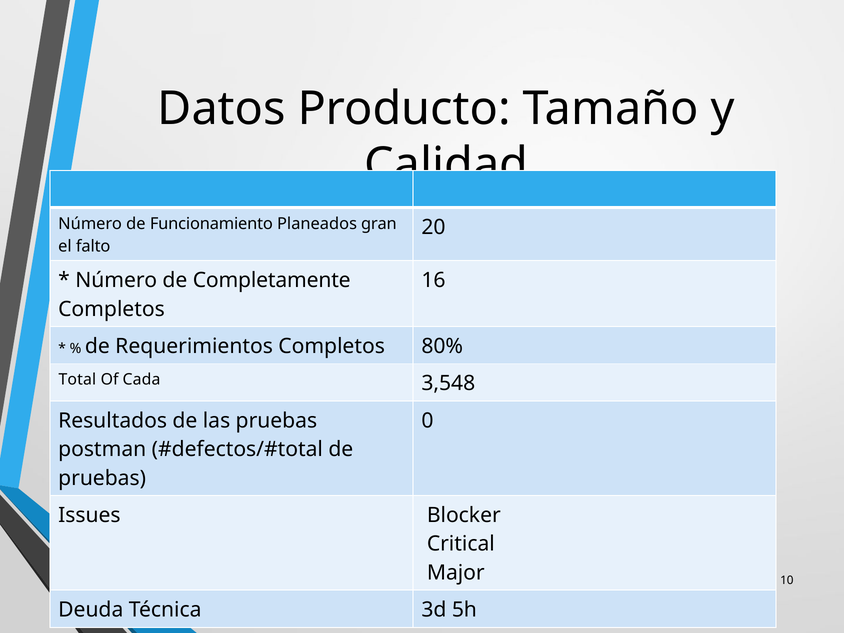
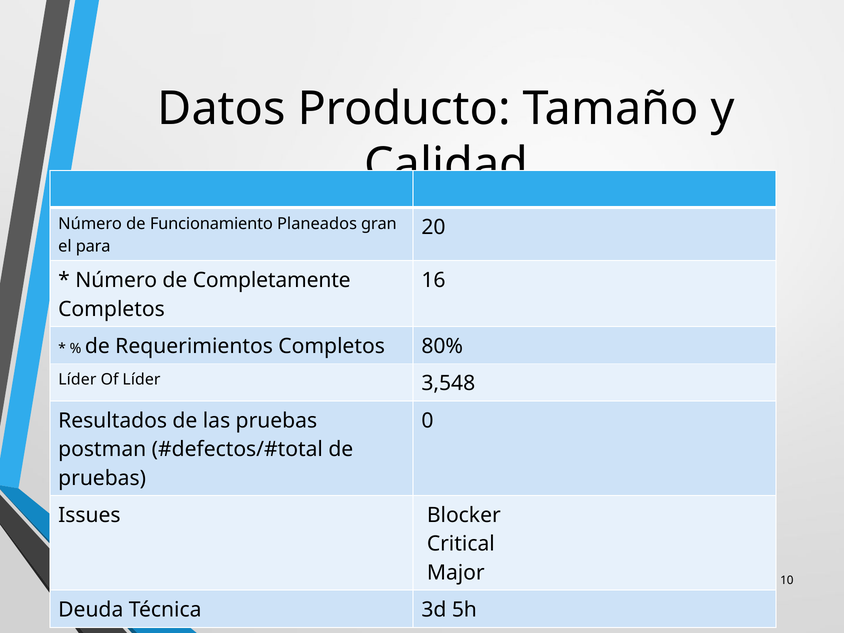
falto: falto -> para (93, 246)
Total: Total -> Líder (77, 380)
Of Cada: Cada -> Líder (141, 380)
